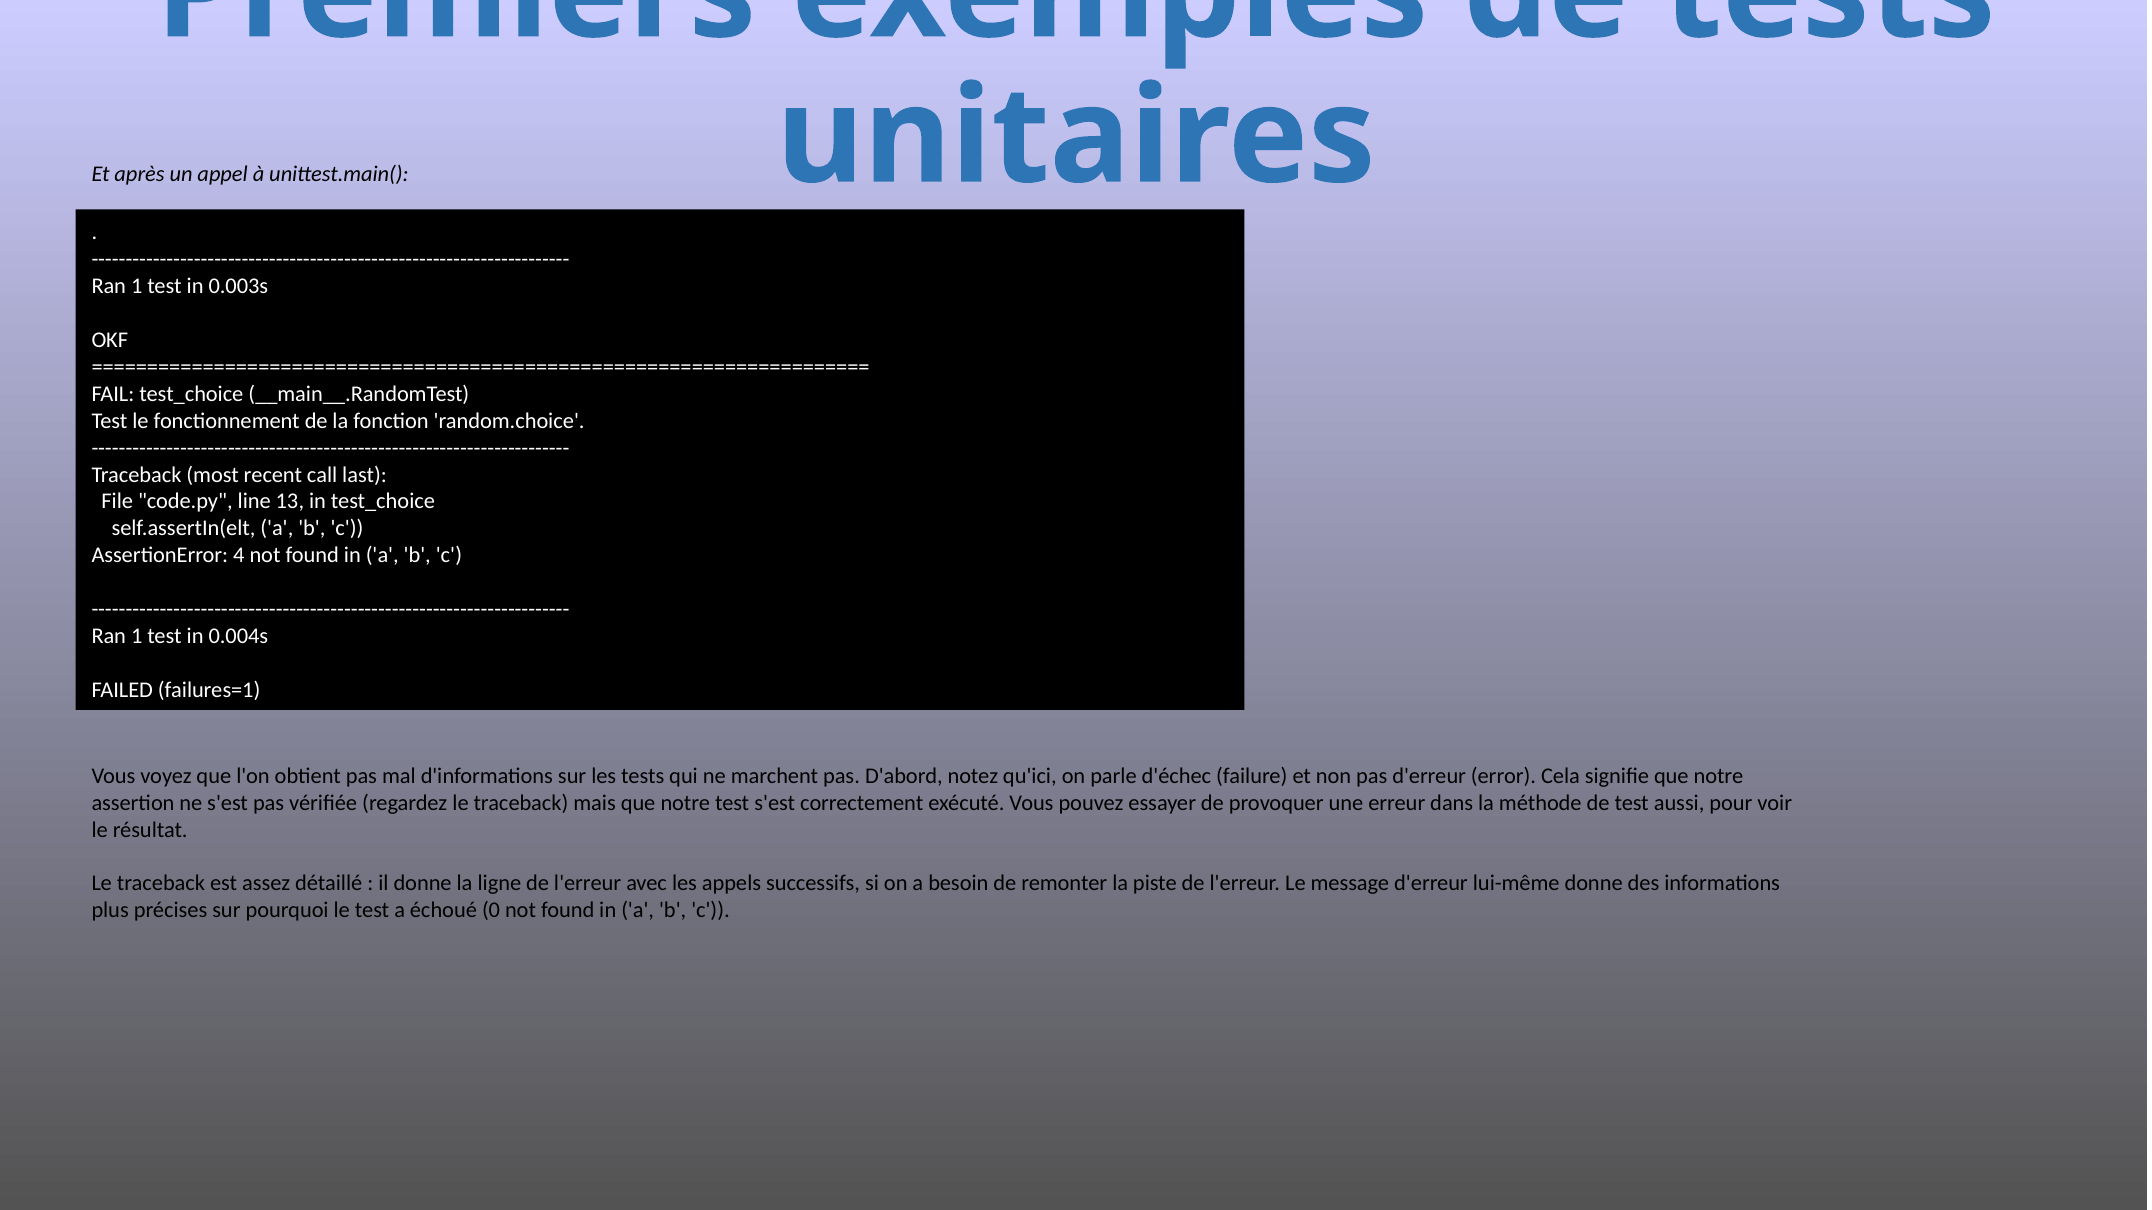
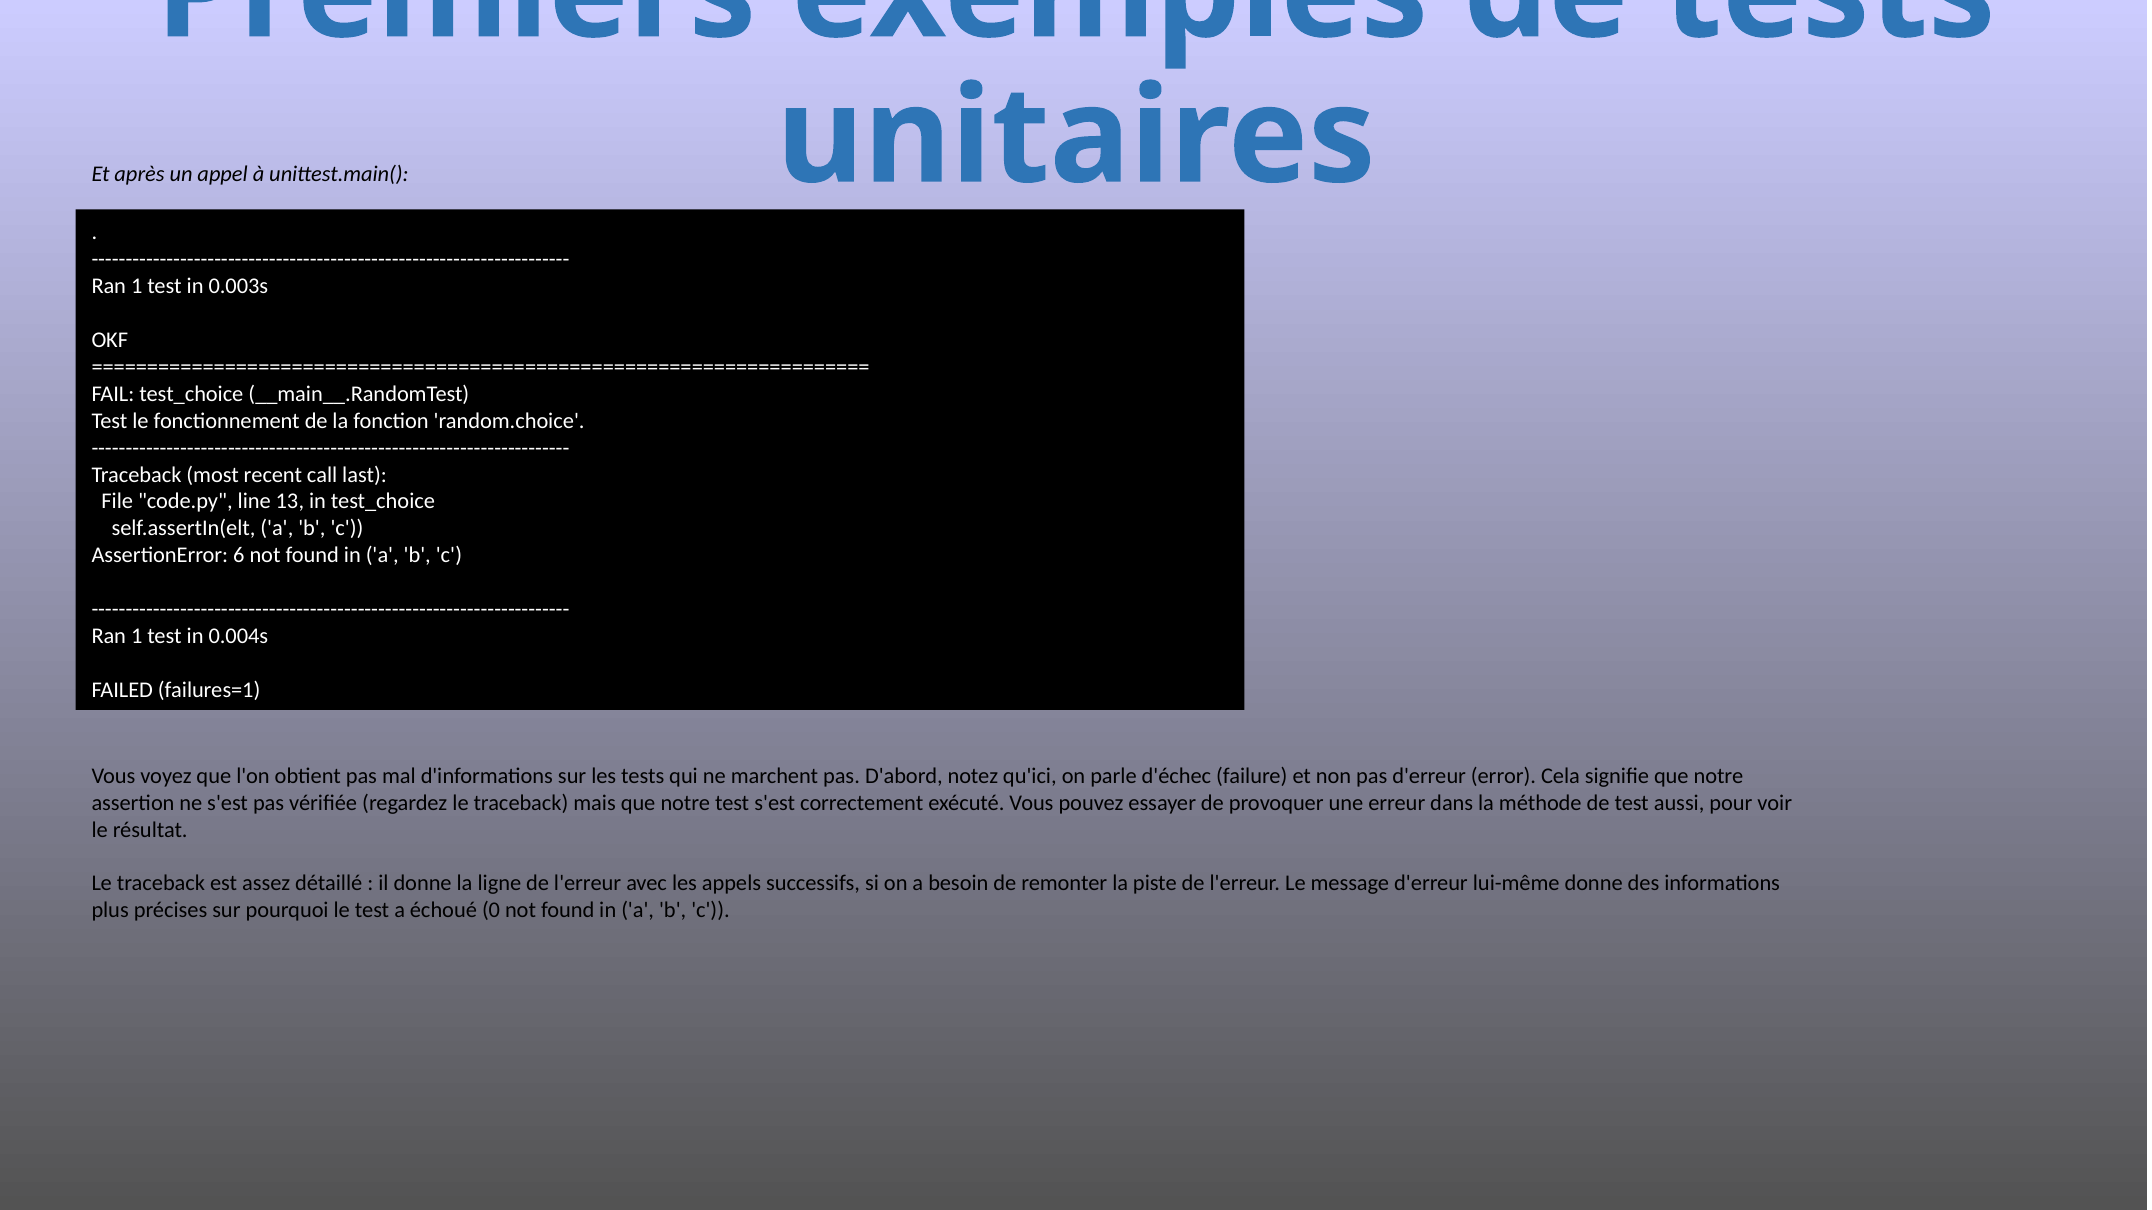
4: 4 -> 6 (239, 556)
